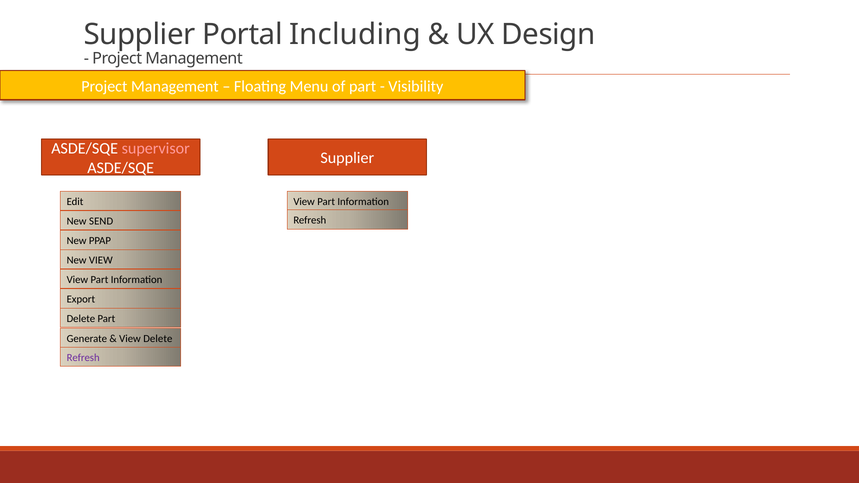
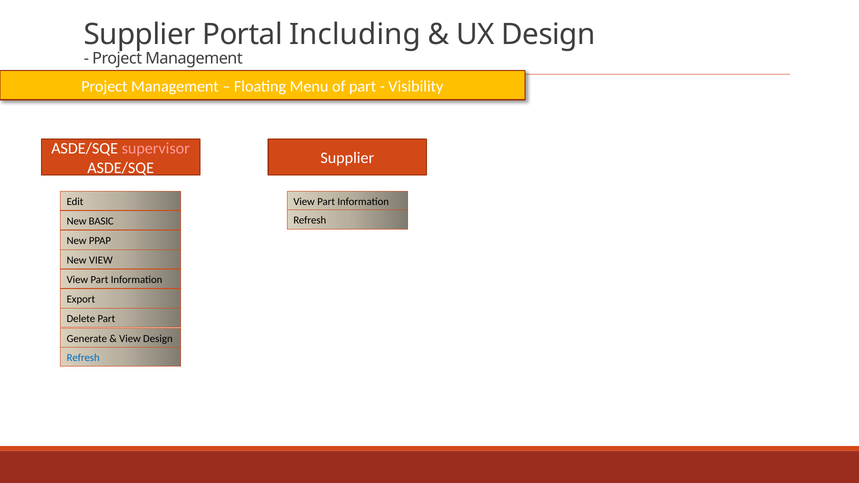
SEND: SEND -> BASIC (101, 221)
View Delete: Delete -> Design (158, 339)
Refresh colour: purple -> blue (83, 358)
